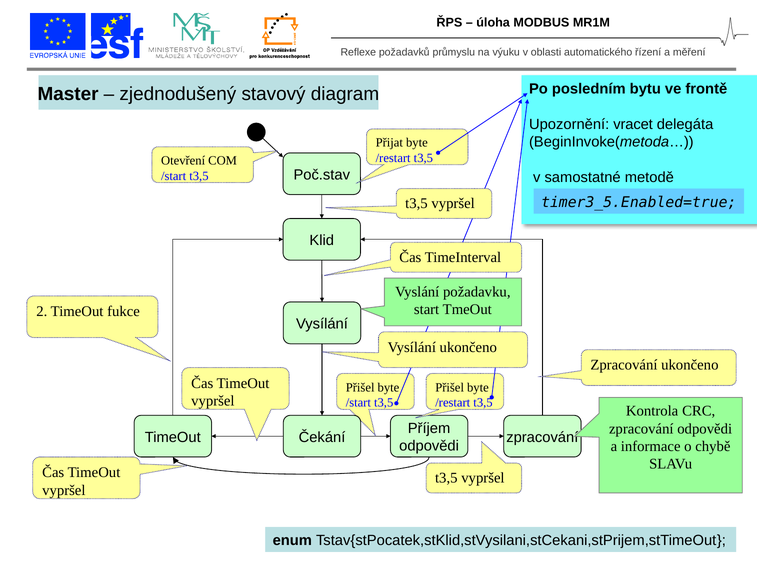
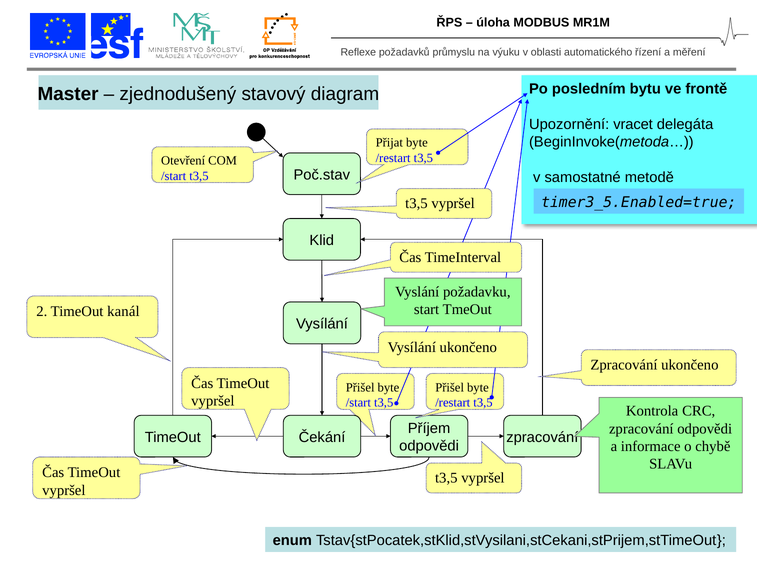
fukce: fukce -> kanál (123, 311)
